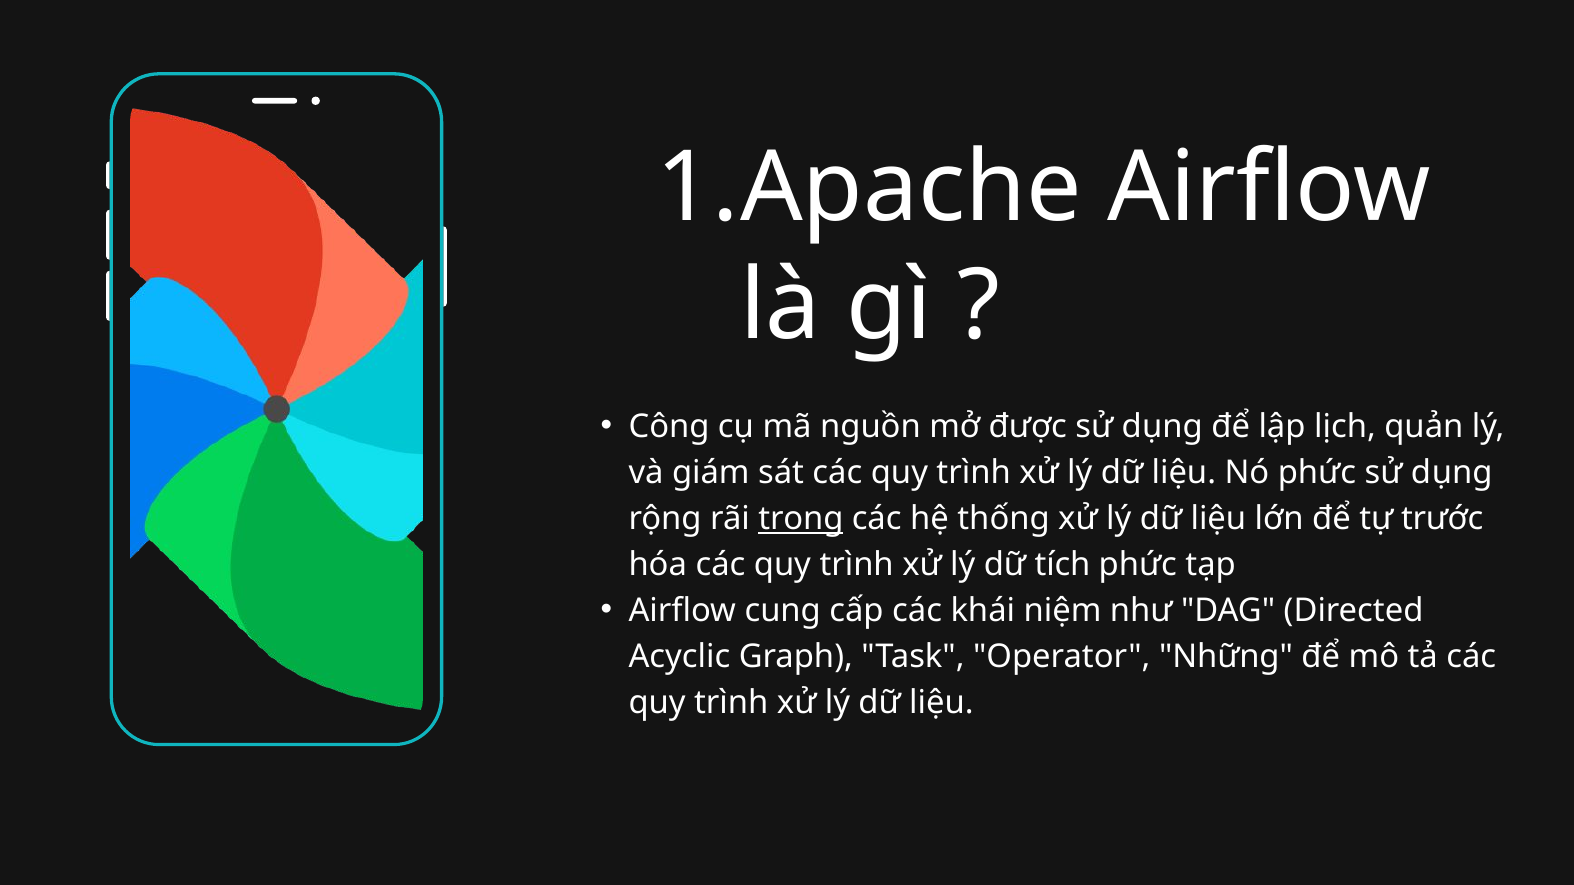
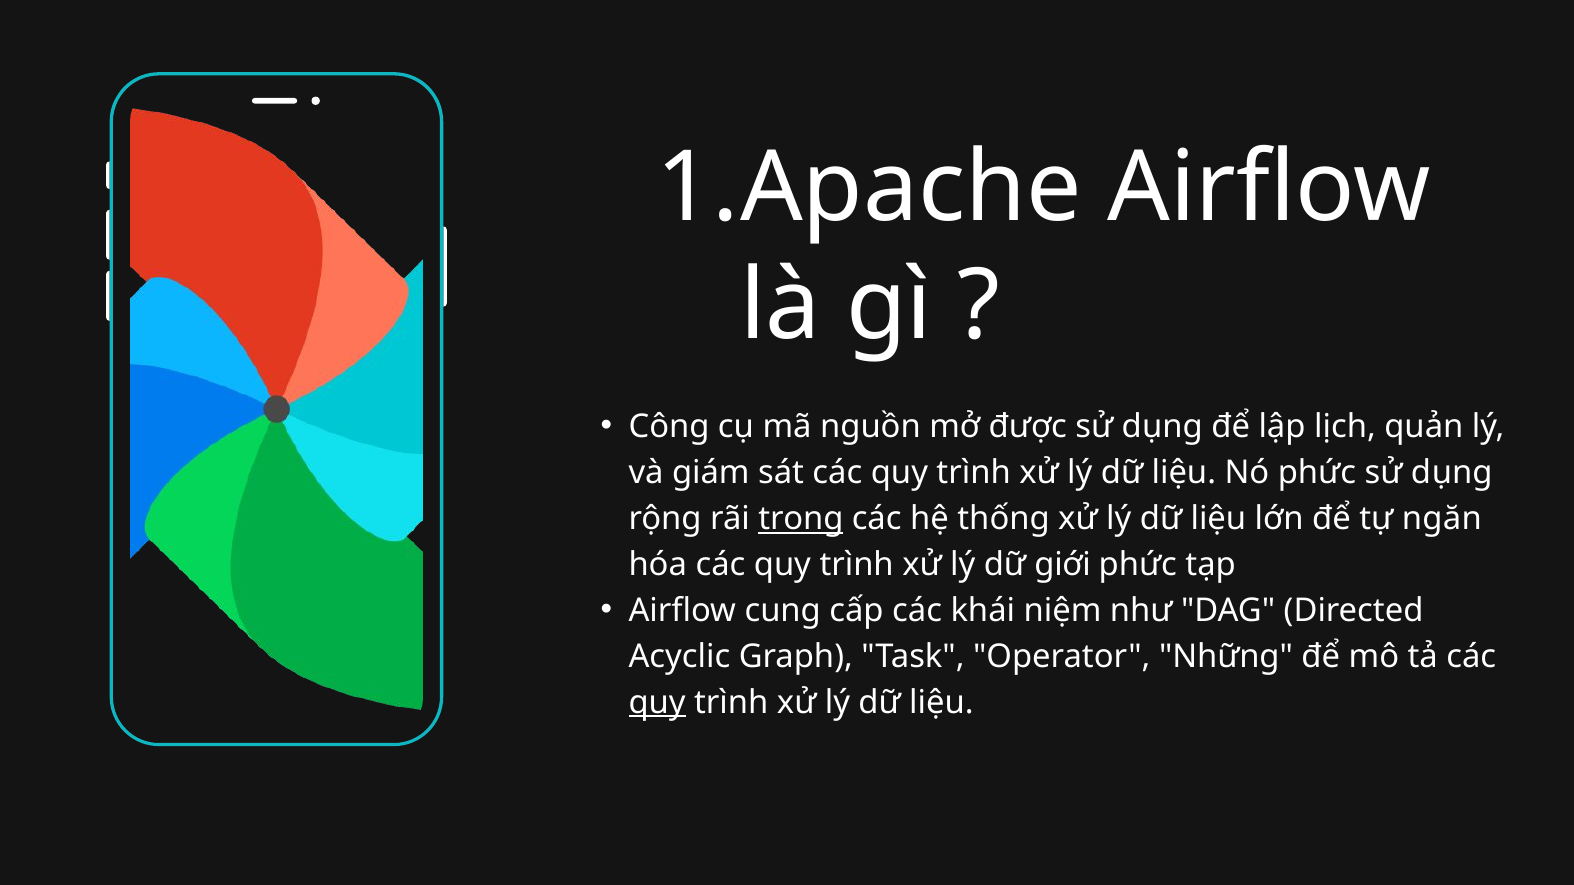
trước: trước -> ngăn (1442, 519)
tích: tích -> giới (1063, 565)
quy underline: none -> present (657, 703)
